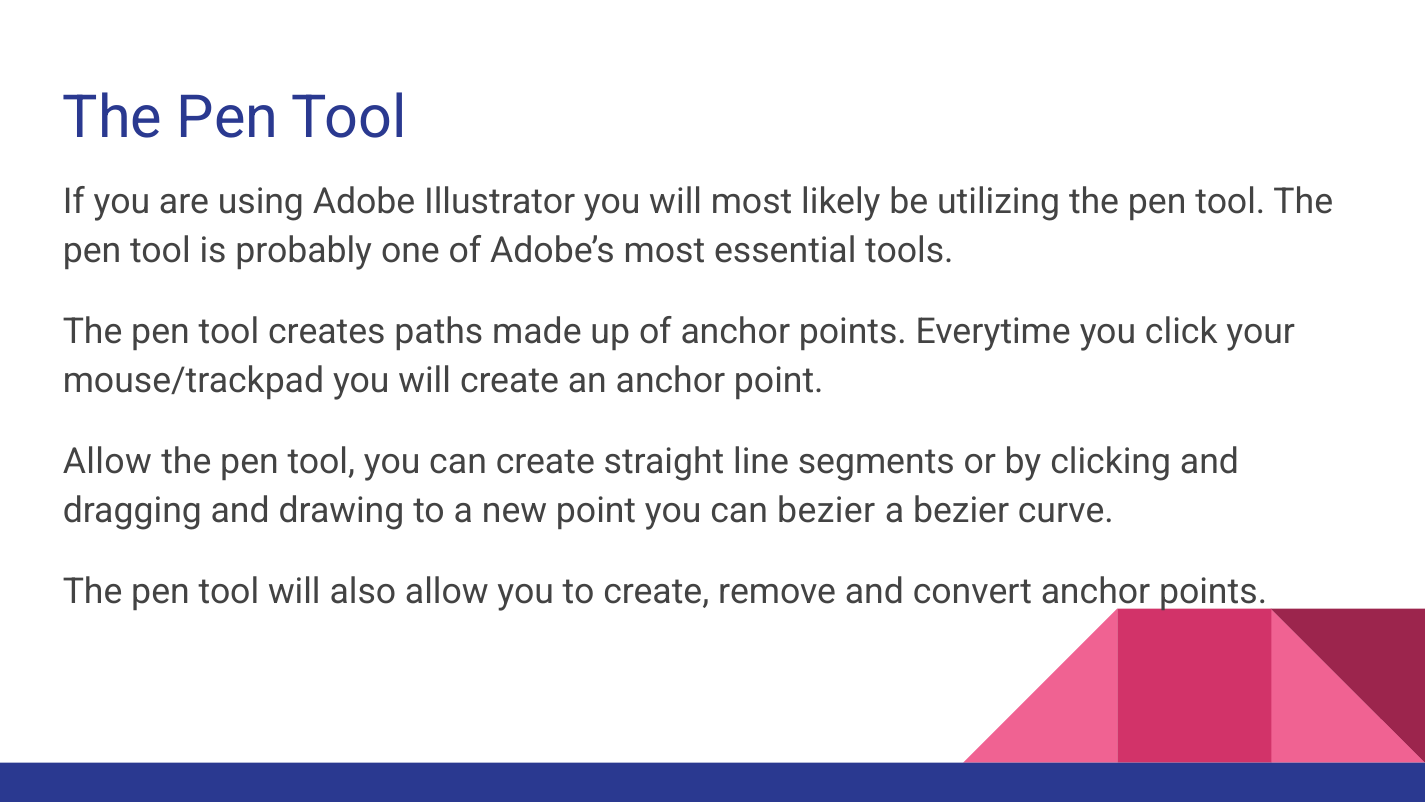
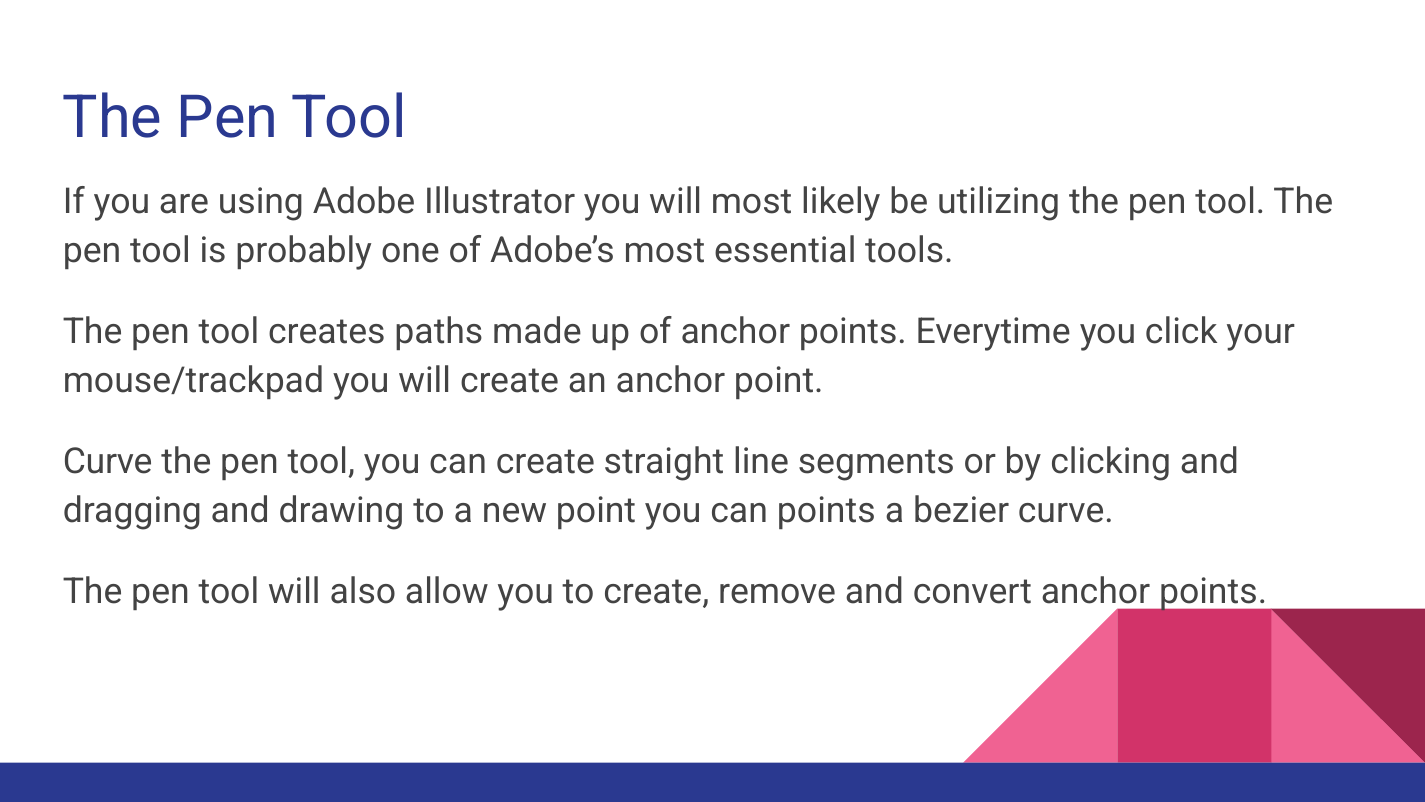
Allow: Allow -> Curve (108, 462)
can bezier: bezier -> points (826, 511)
